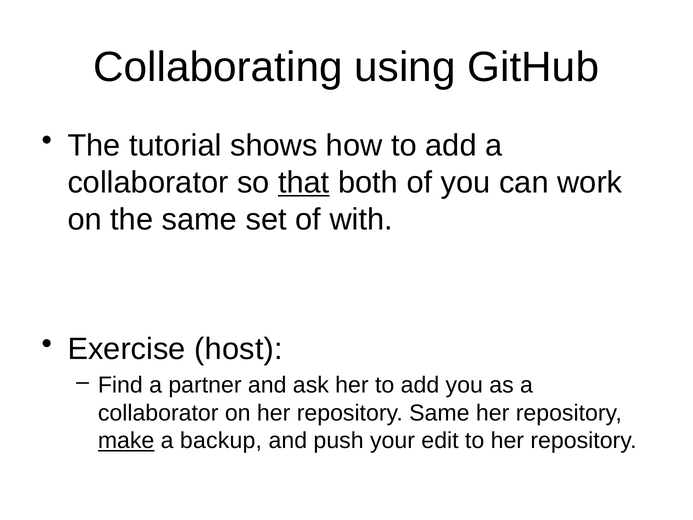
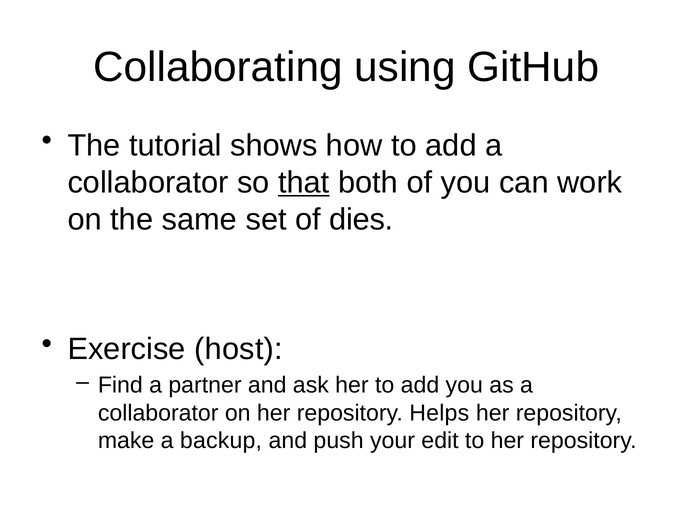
with: with -> dies (361, 219)
repository Same: Same -> Helps (439, 413)
make underline: present -> none (126, 441)
